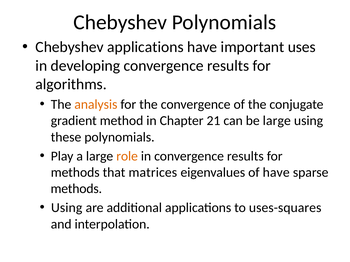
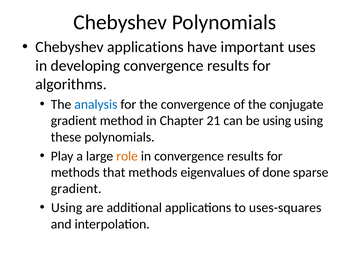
analysis colour: orange -> blue (96, 105)
be large: large -> using (277, 121)
that matrices: matrices -> methods (153, 173)
of have: have -> done (276, 173)
methods: methods -> gradient (76, 189)
